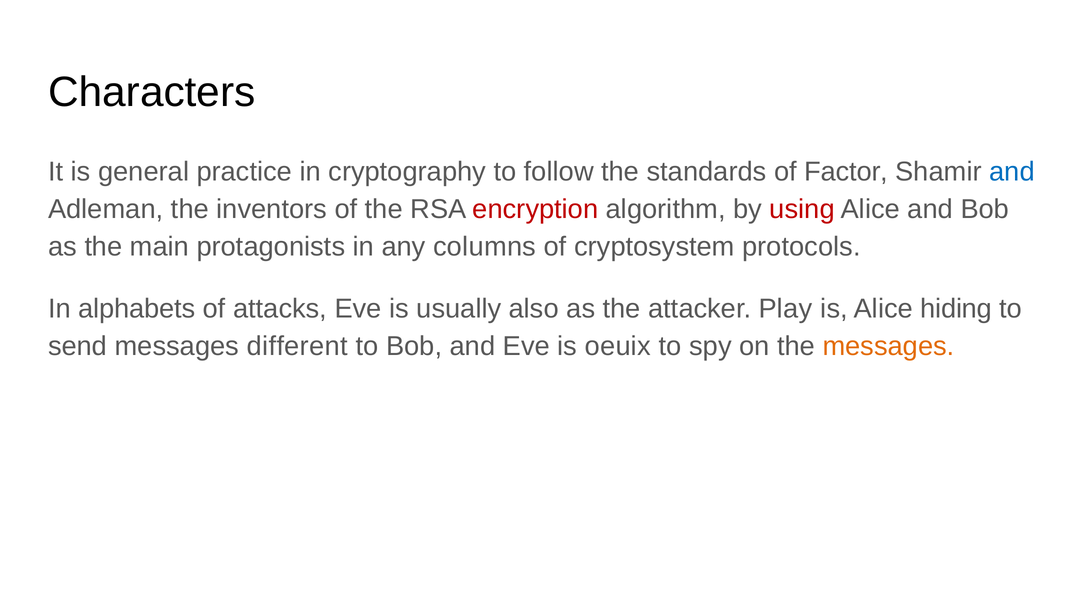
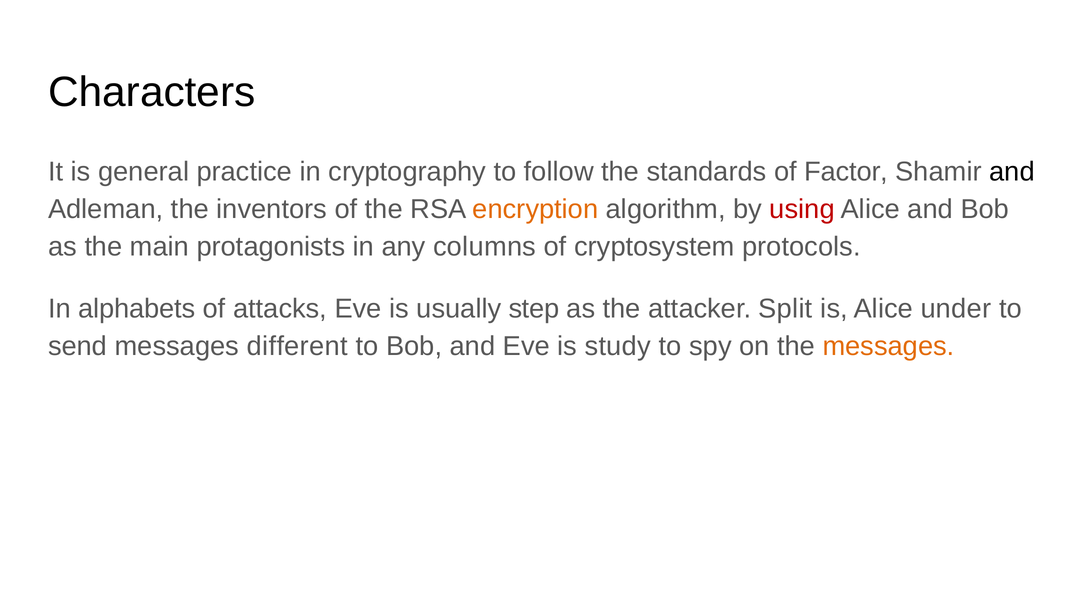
and colour: blue -> black (1012, 172)
encryption colour: red -> orange (535, 209)
also: also -> step (534, 309)
Play: Play -> Split (785, 309)
hiding: hiding -> under (956, 309)
oeuix: oeuix -> study (618, 347)
